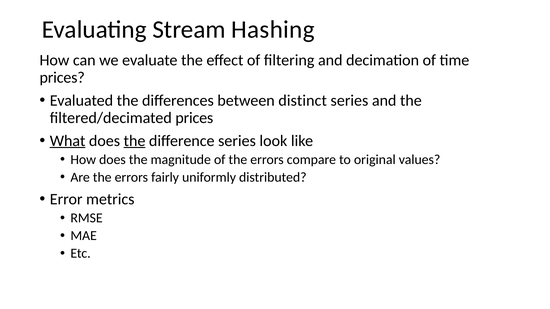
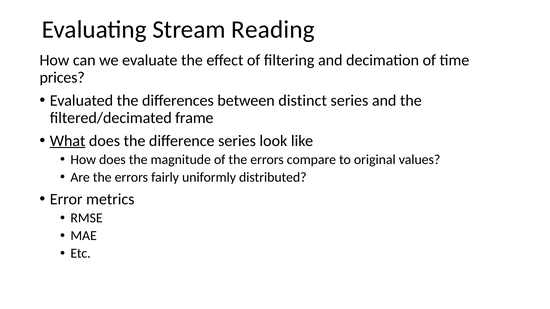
Hashing: Hashing -> Reading (273, 30)
filtered/decimated prices: prices -> frame (194, 118)
the underline: present -> none (135, 141)
